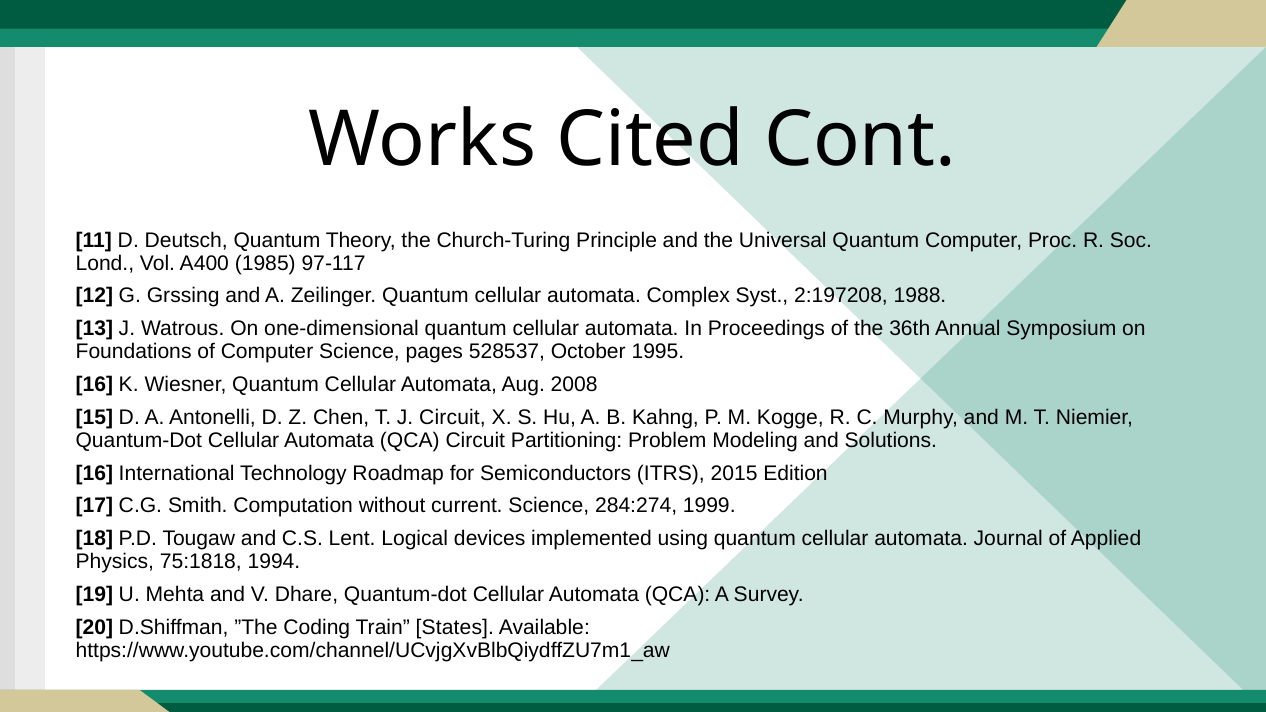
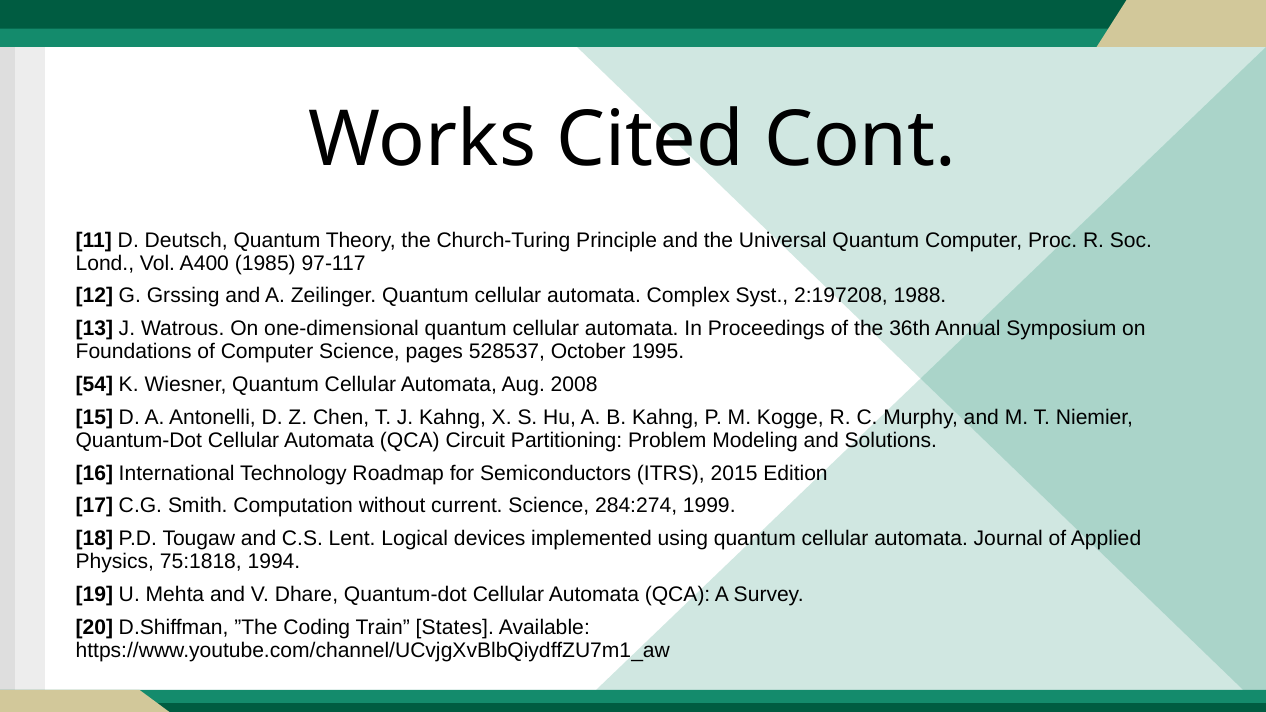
16: 16 -> 54 (94, 385)
J Circuit: Circuit -> Kahng (453, 418)
